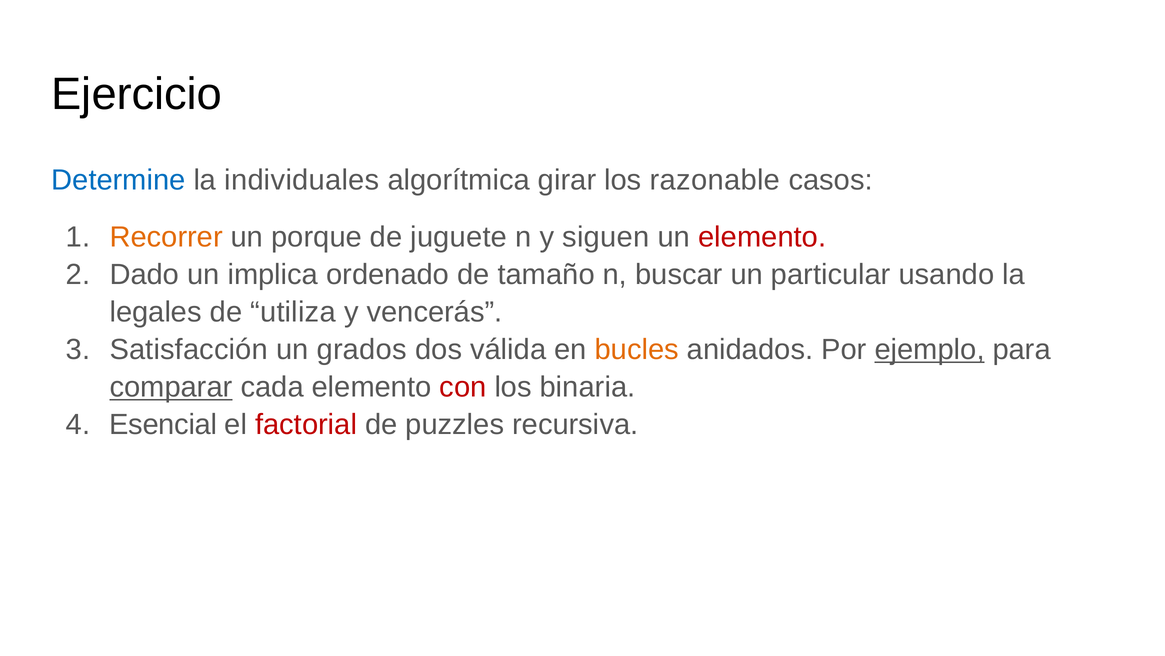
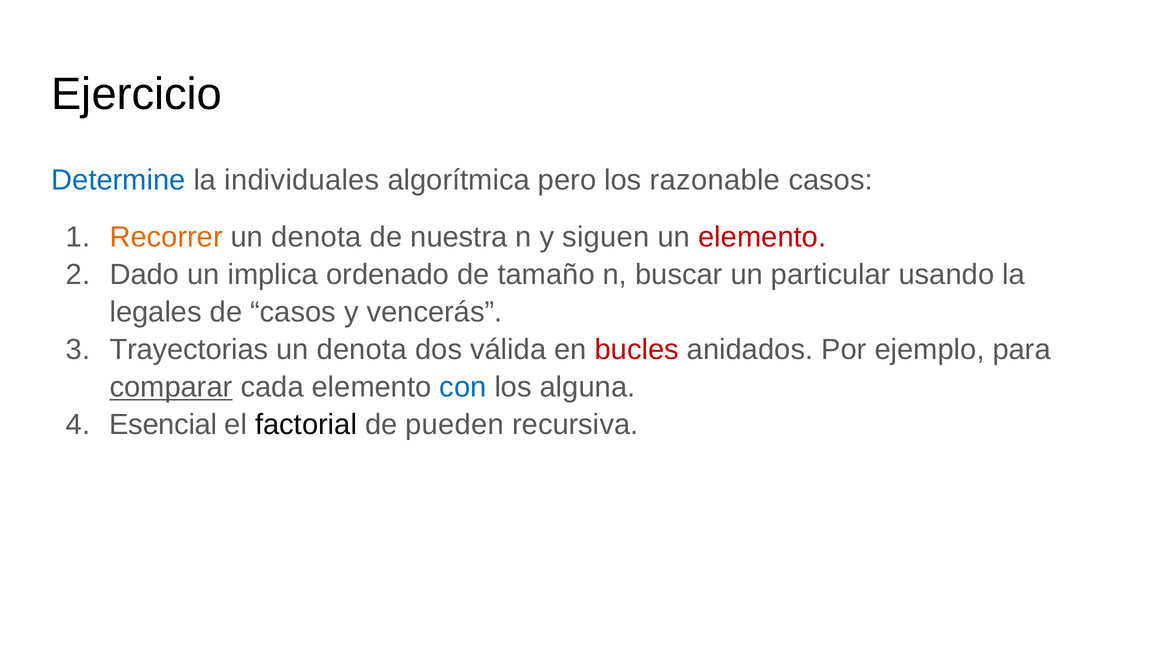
girar: girar -> pero (567, 180)
porque: porque -> denota (316, 237)
juguete: juguete -> nuestra (459, 237)
de utiliza: utiliza -> casos (293, 312)
Satisfacción: Satisfacción -> Trayectorias (189, 349)
grados: grados -> denota (362, 349)
bucles colour: orange -> red (637, 349)
ejemplo underline: present -> none (930, 349)
con colour: red -> blue (463, 387)
binaria: binaria -> alguna (588, 387)
factorial colour: red -> black (306, 424)
puzzles: puzzles -> pueden (455, 424)
